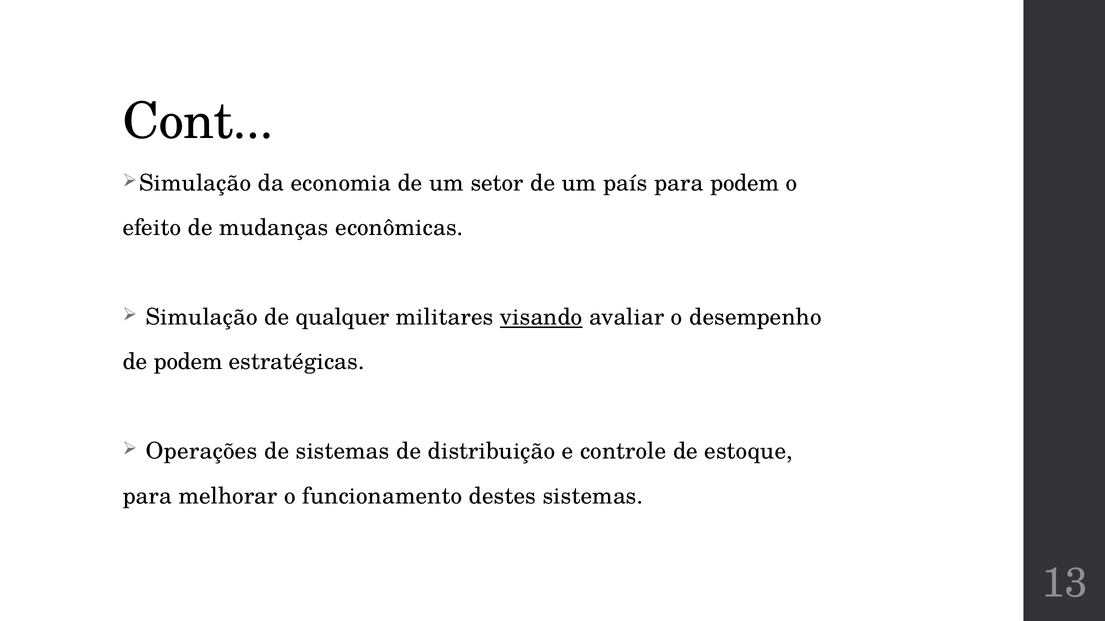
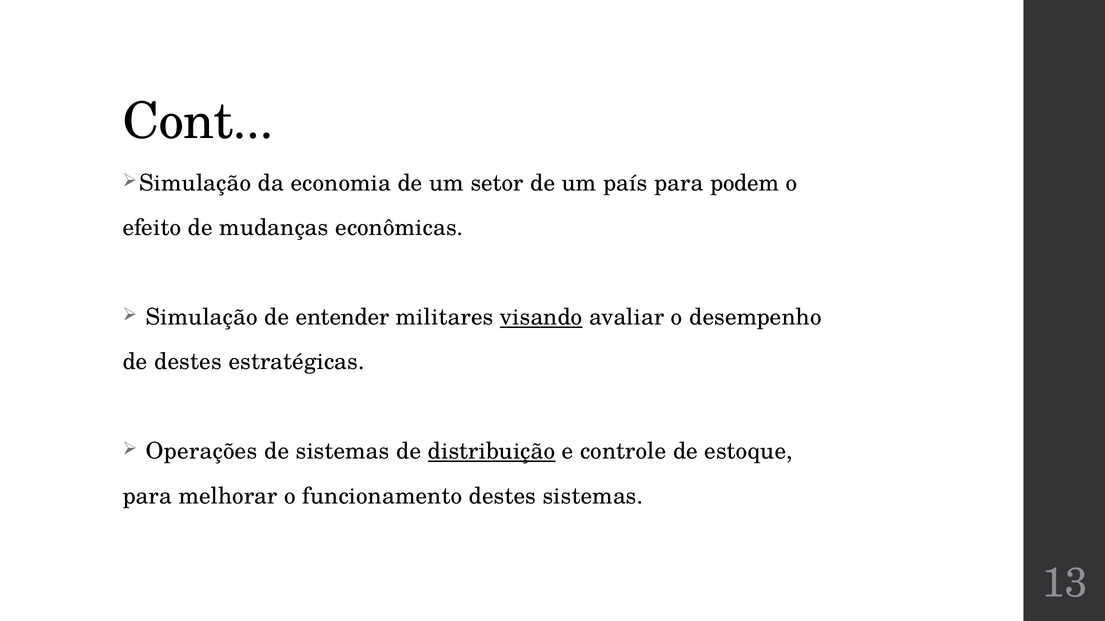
qualquer: qualquer -> entender (343, 317)
de podem: podem -> destes (188, 362)
distribuição underline: none -> present (492, 452)
